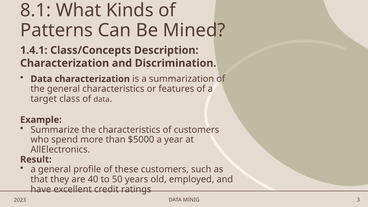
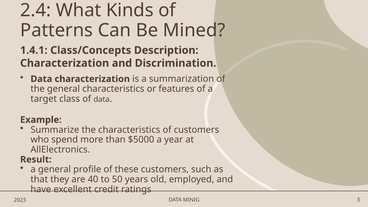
8.1: 8.1 -> 2.4 (36, 10)
